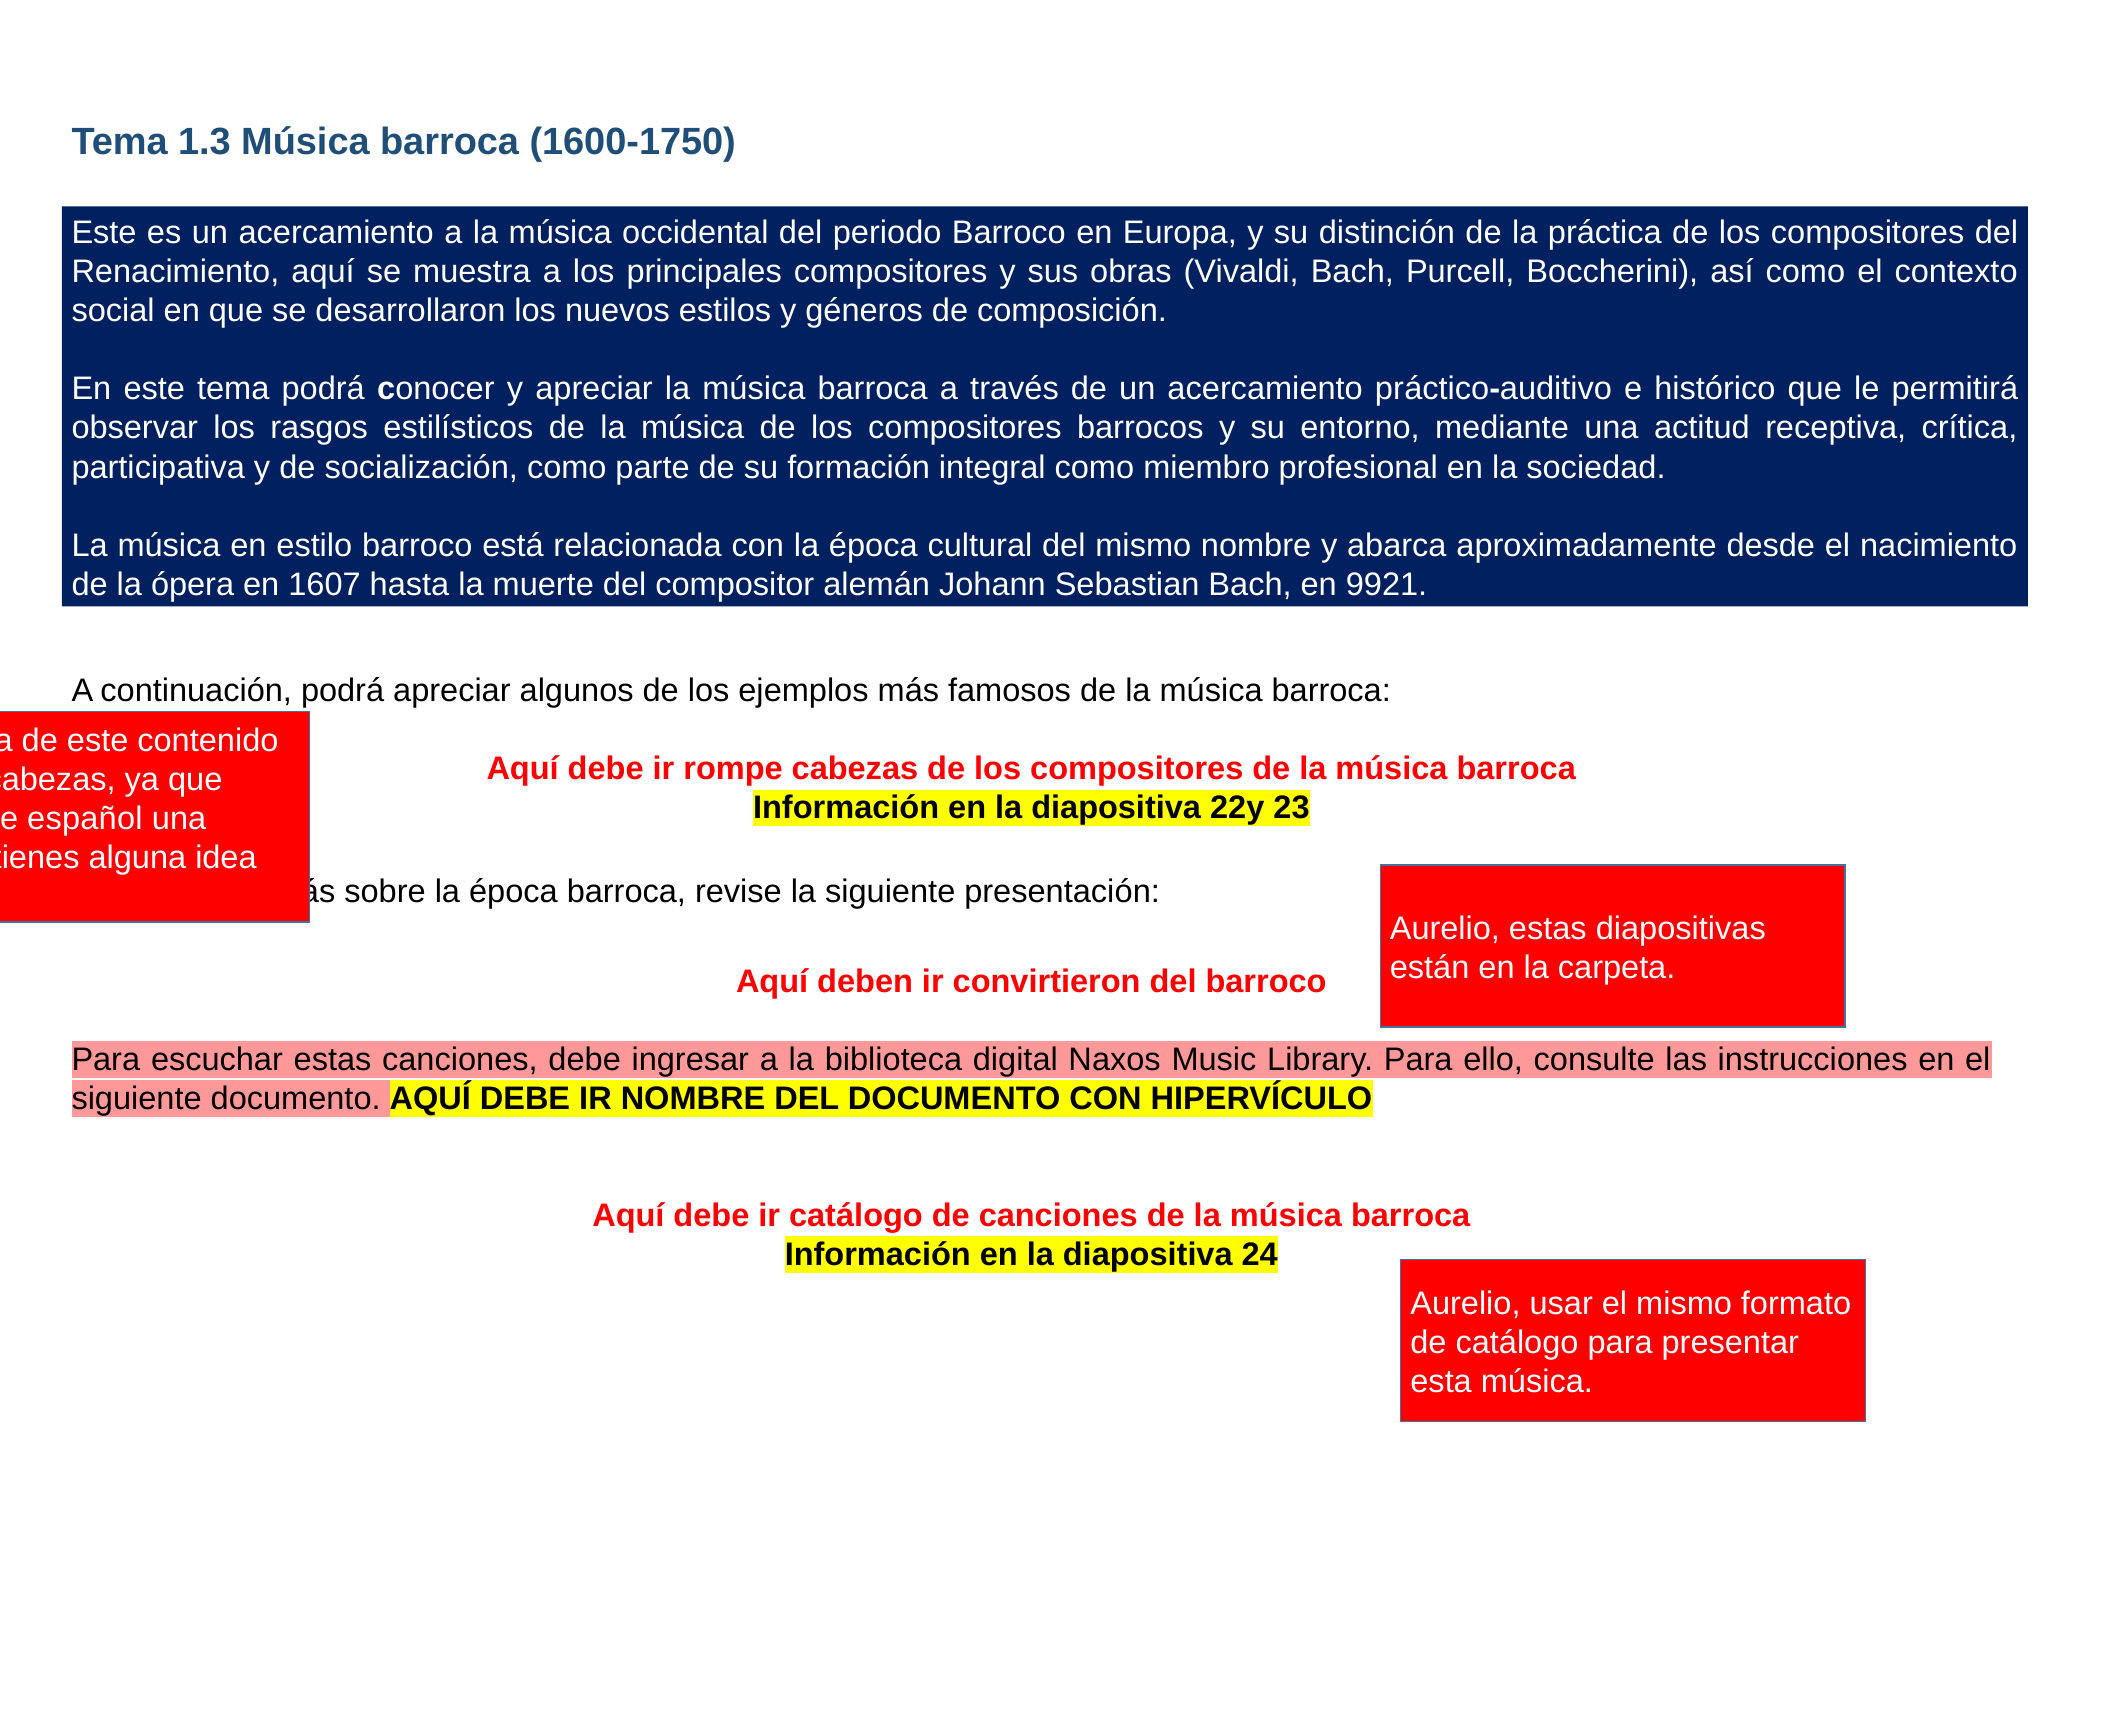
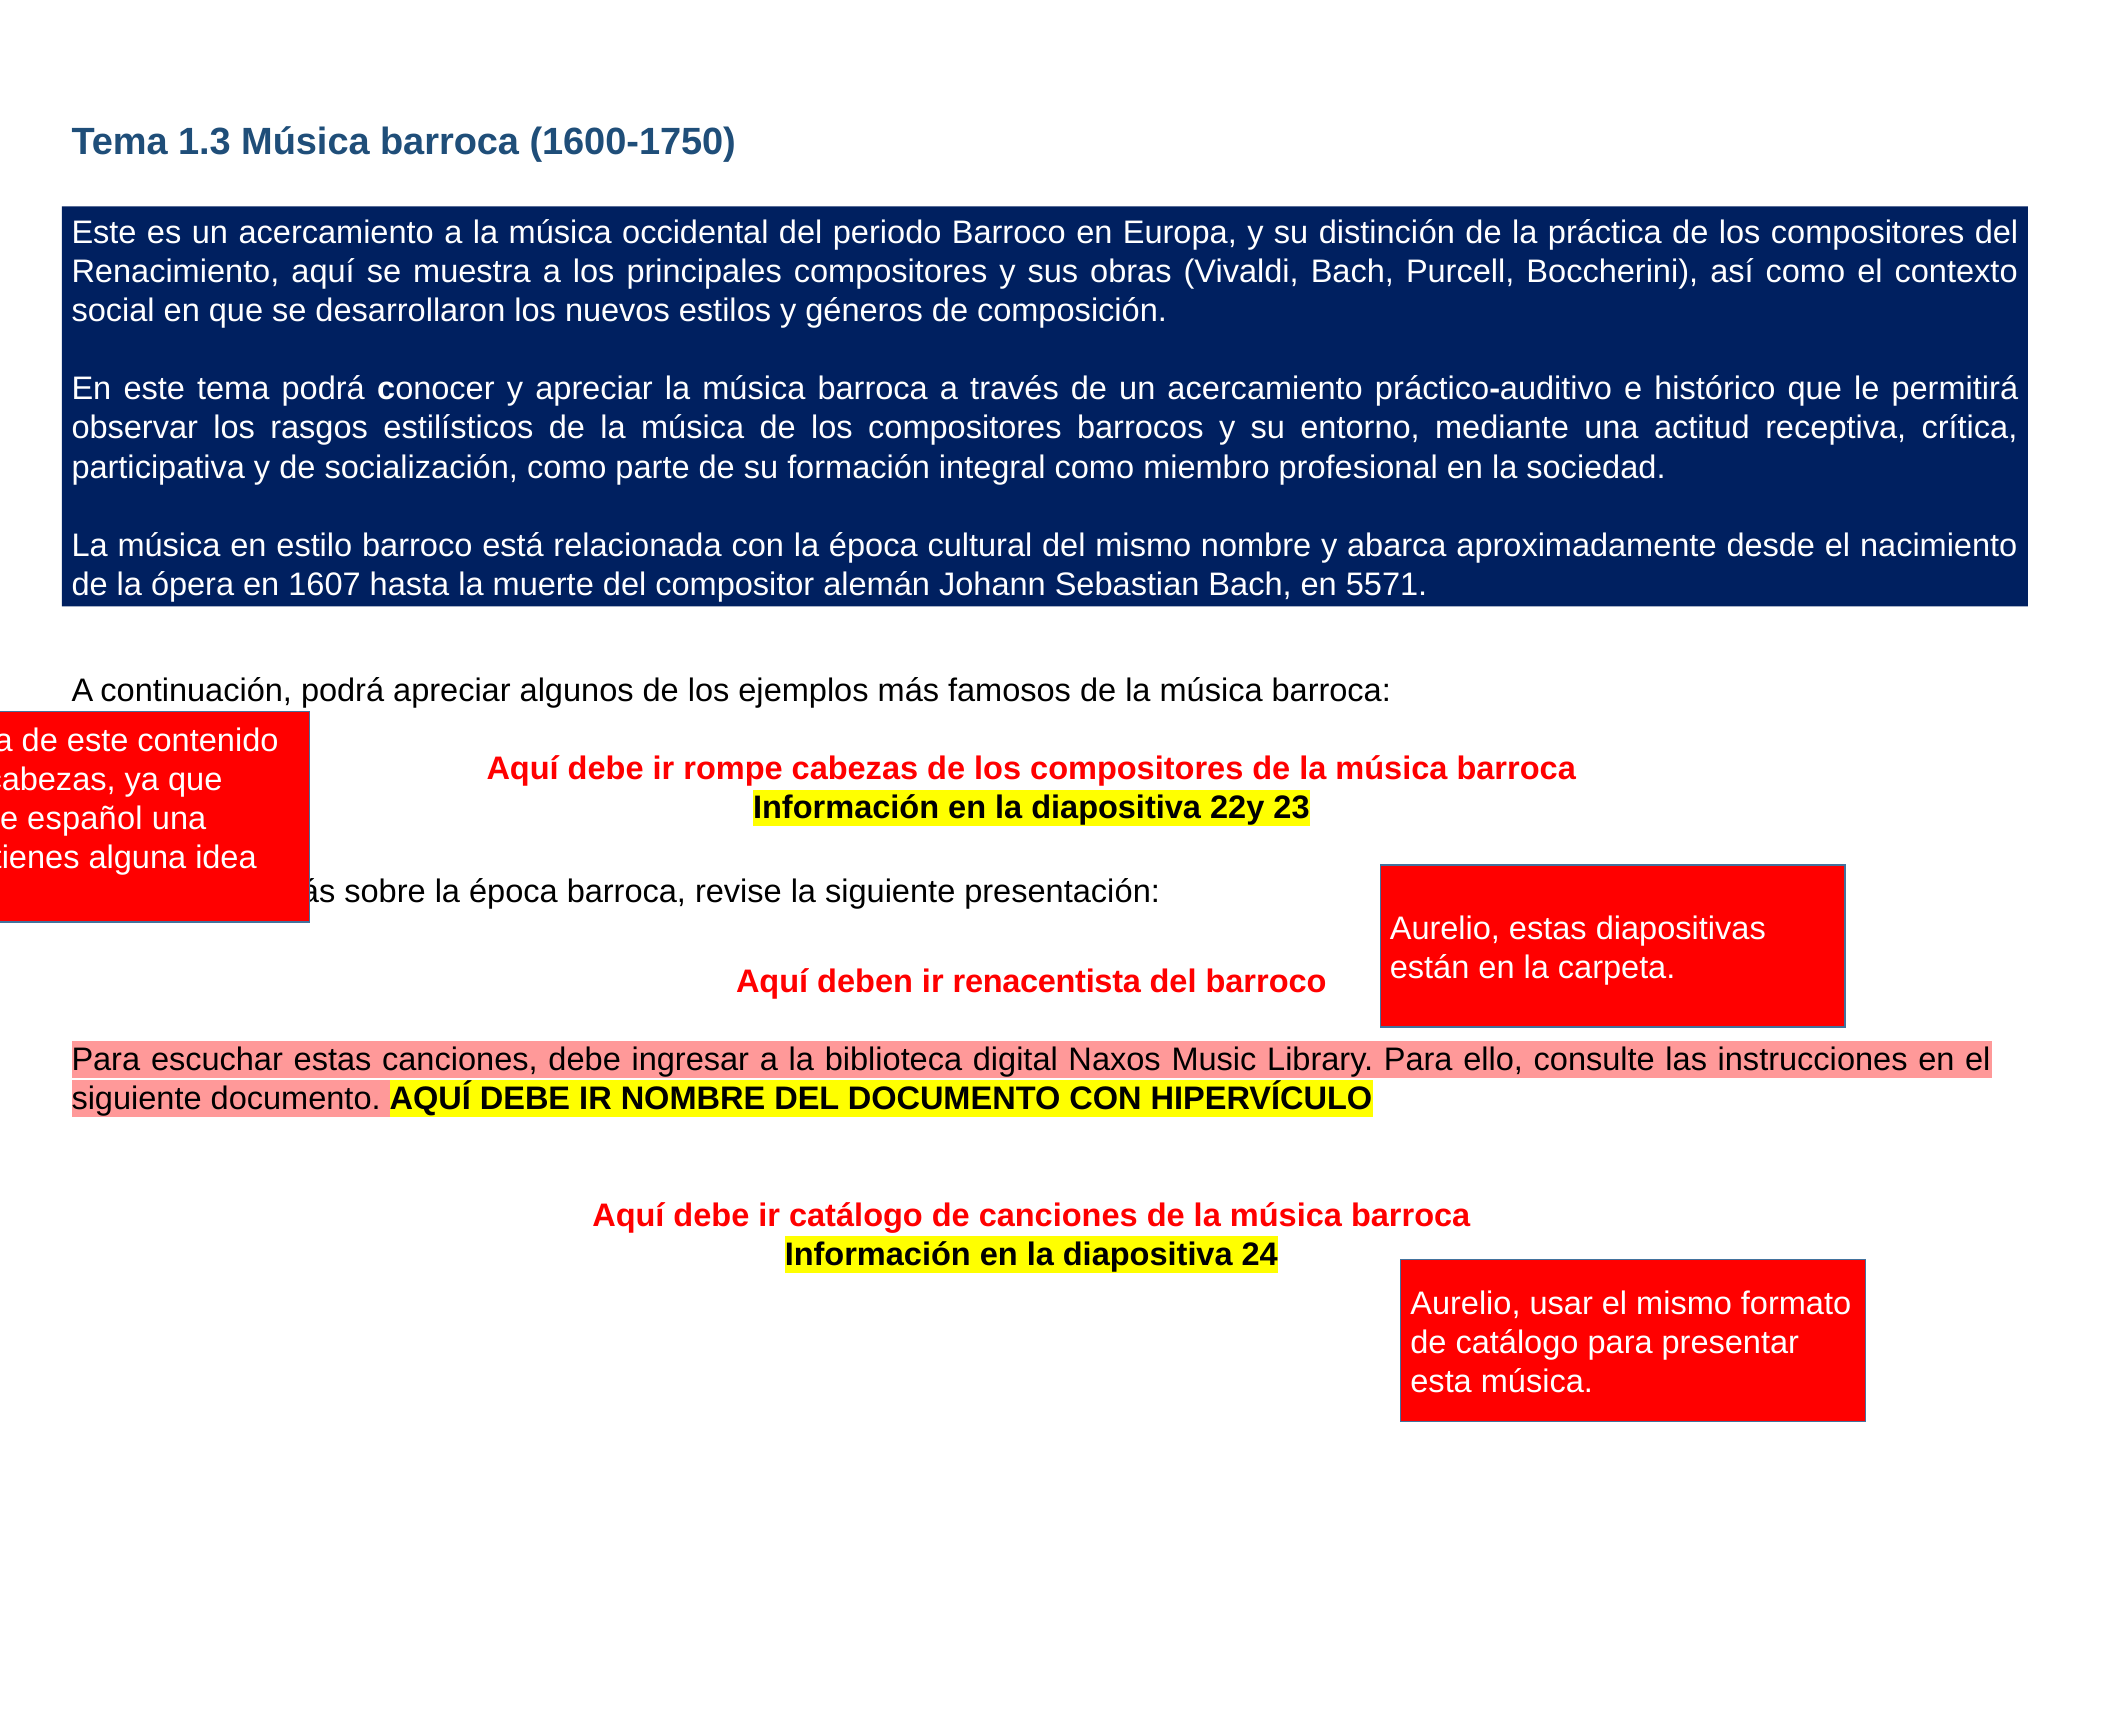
9921: 9921 -> 5571 (1387, 584)
convirtieron: convirtieron -> renacentista (1047, 982)
